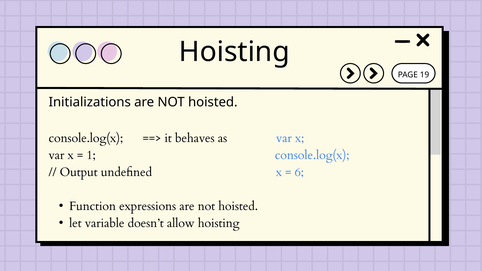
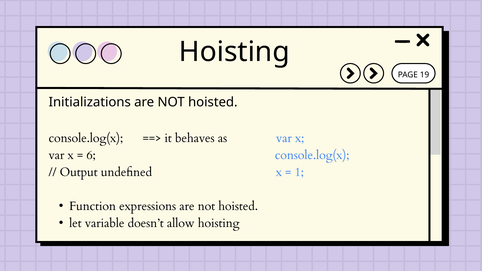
1: 1 -> 6 (91, 155)
6: 6 -> 1 (299, 172)
